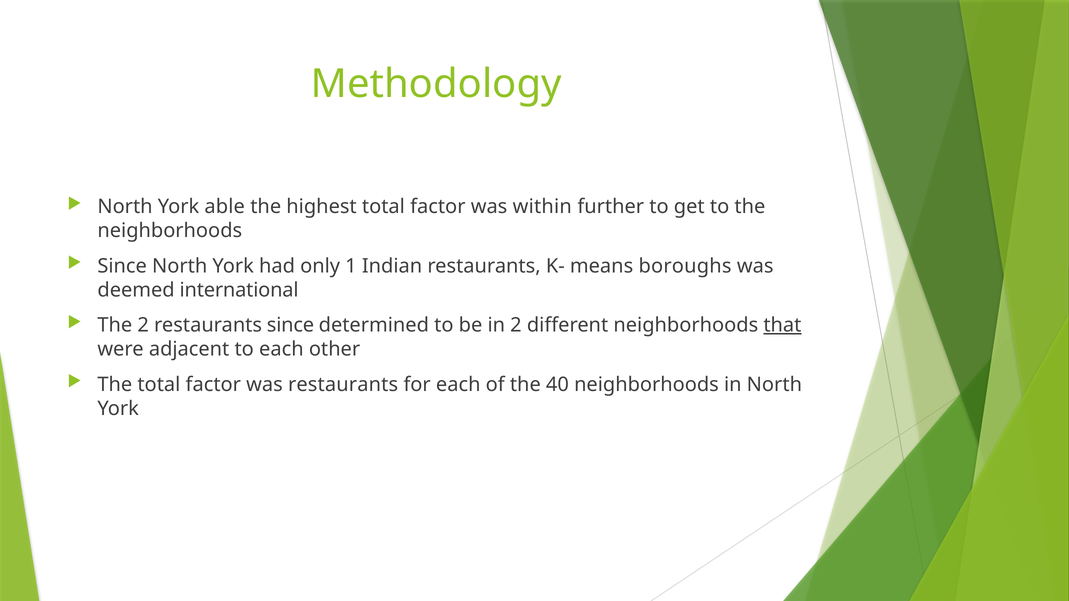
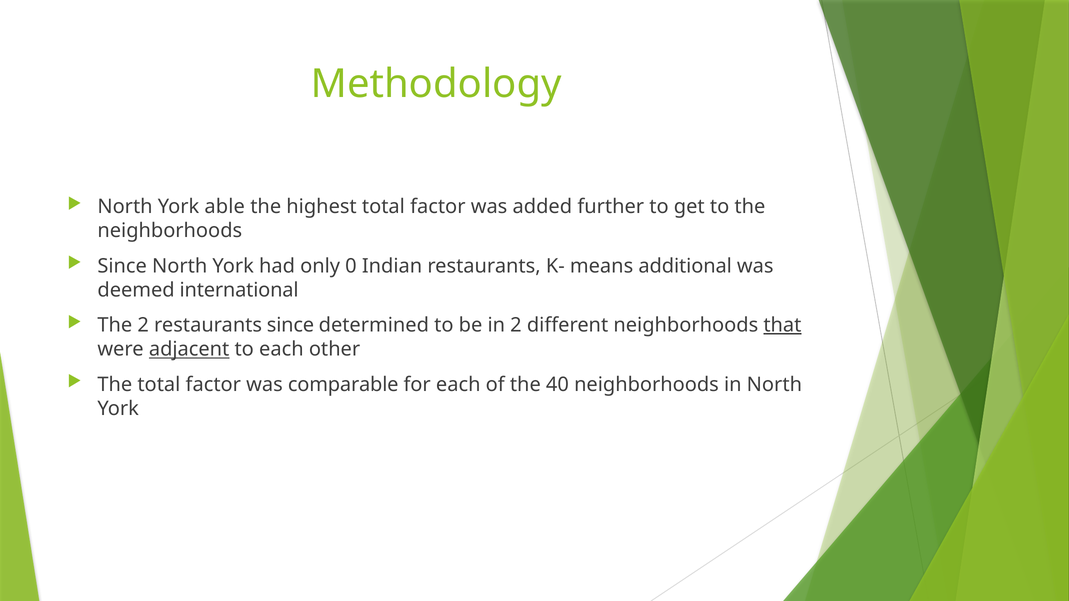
within: within -> added (542, 207)
1: 1 -> 0 (351, 266)
boroughs: boroughs -> additional (685, 266)
adjacent underline: none -> present (189, 349)
was restaurants: restaurants -> comparable (343, 385)
